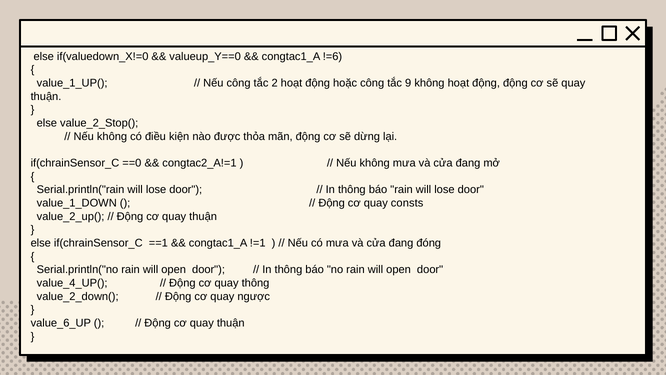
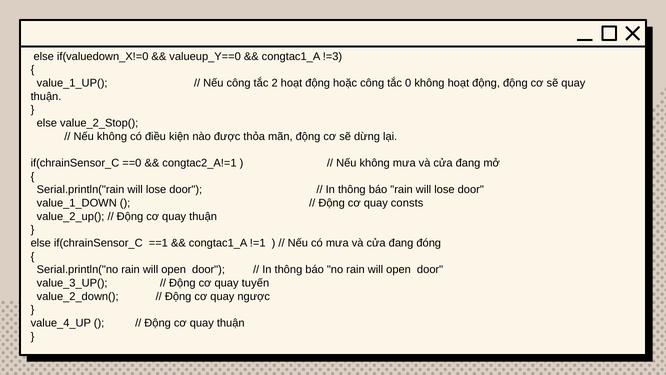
!=6: !=6 -> !=3 (332, 56)
9: 9 -> 0 (408, 83)
value_4_UP(: value_4_UP( -> value_3_UP( (72, 283)
quay thông: thông -> tuyến (255, 283)
value_6_UP: value_6_UP -> value_4_UP (61, 323)
